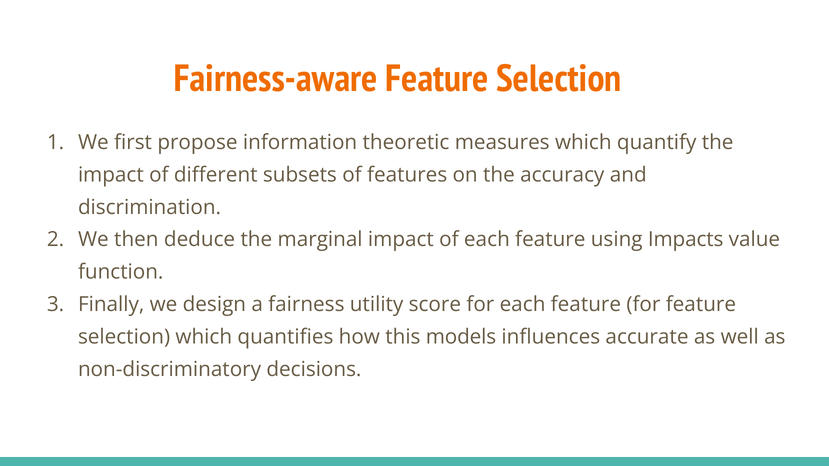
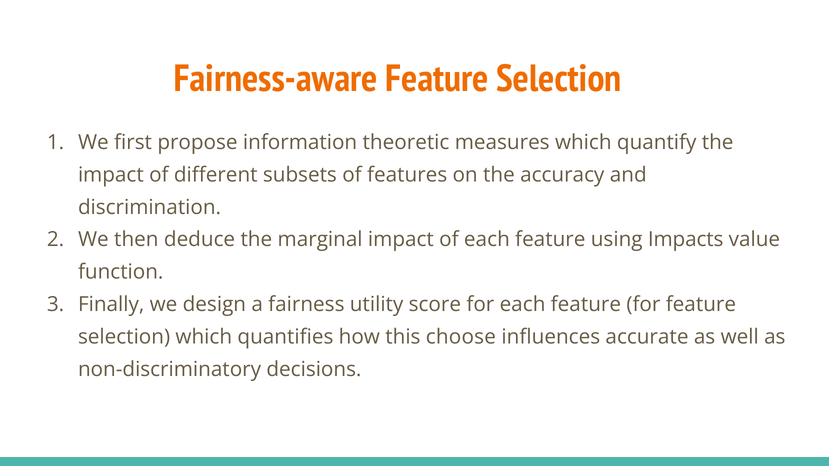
models: models -> choose (461, 337)
